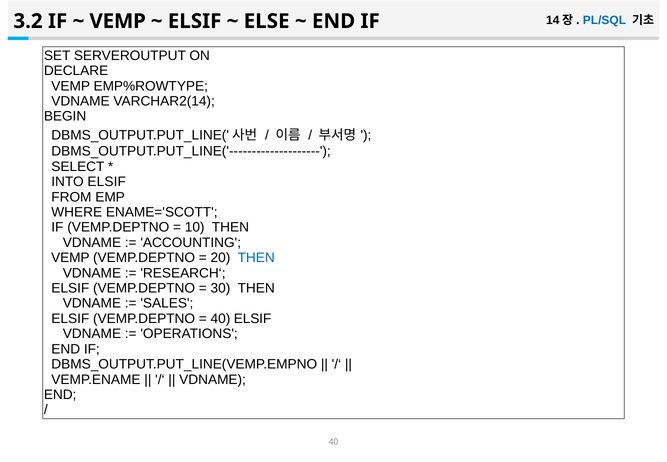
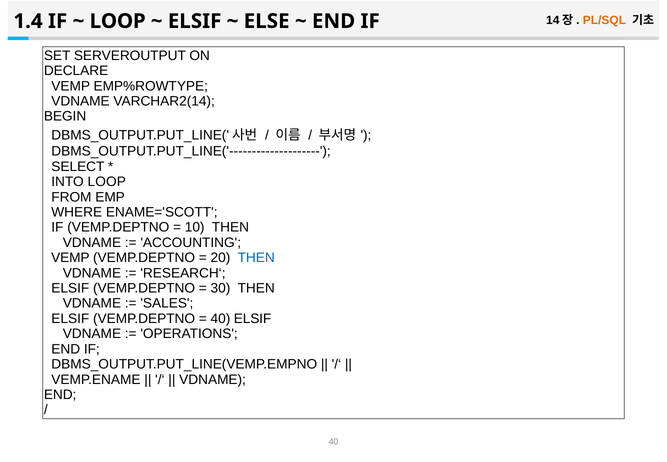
PL/SQL colour: blue -> orange (604, 20)
3.2: 3.2 -> 1.4 (28, 21)
VEMP: VEMP -> LOOP (118, 21)
INTO ELSIF: ELSIF -> LOOP (107, 182)
